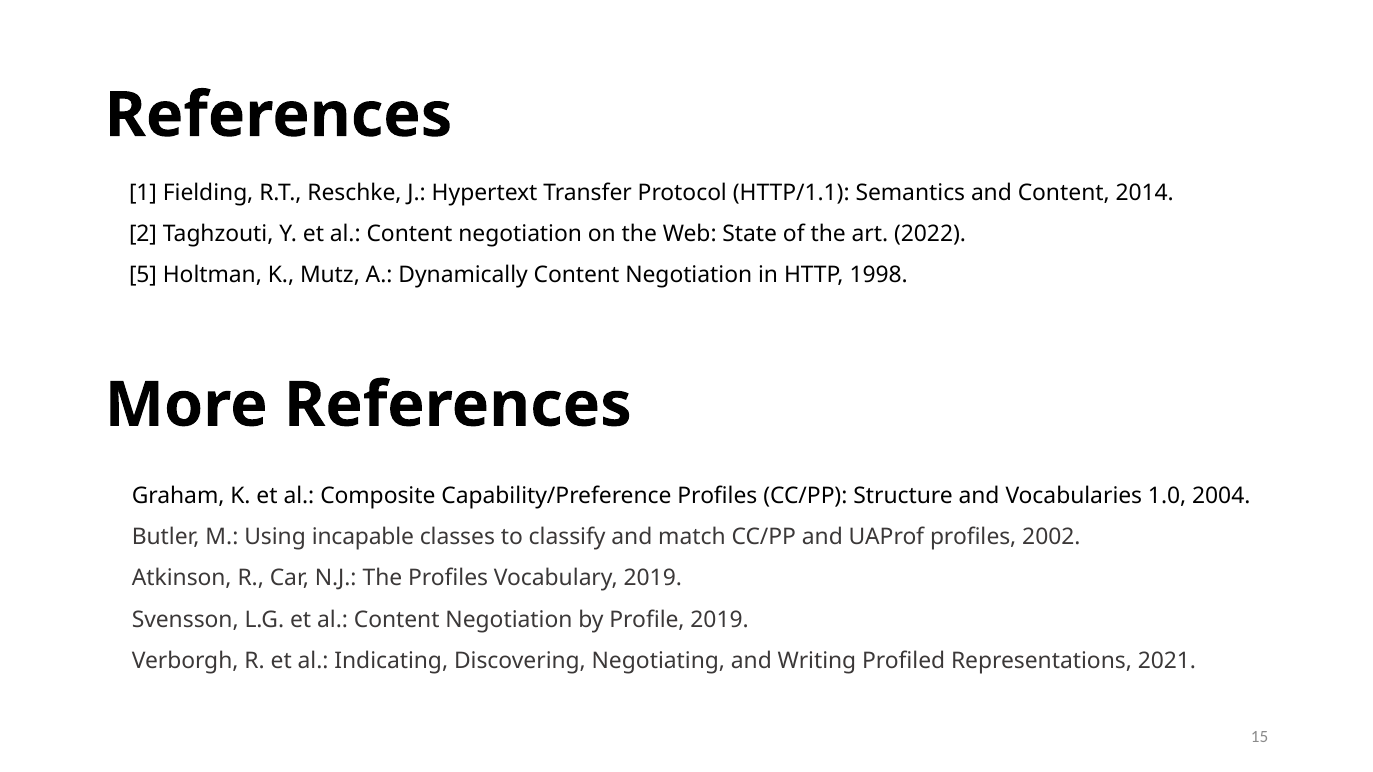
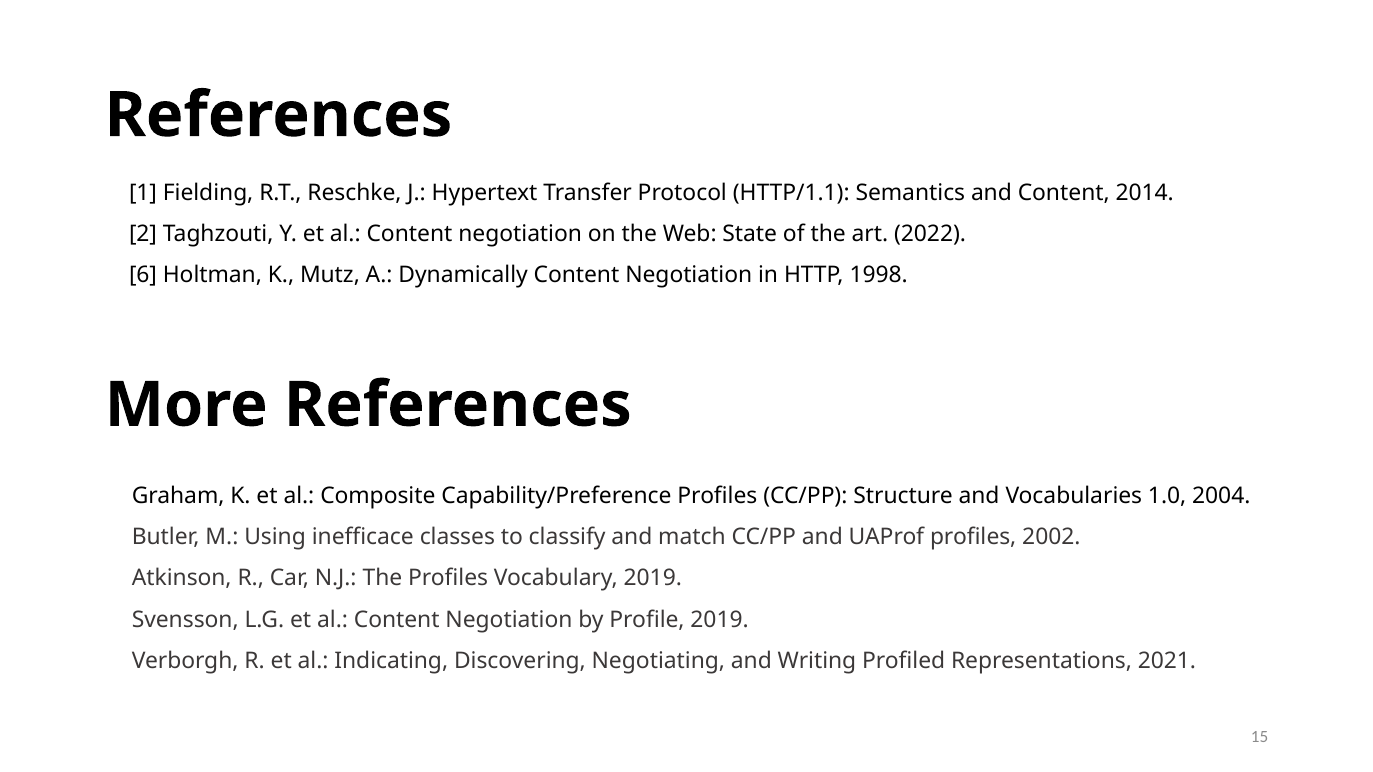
5: 5 -> 6 (143, 275)
incapable: incapable -> inefficace (363, 537)
